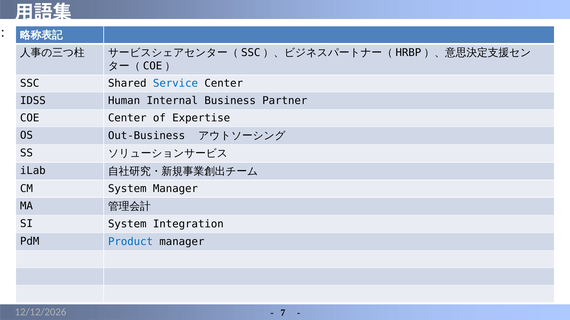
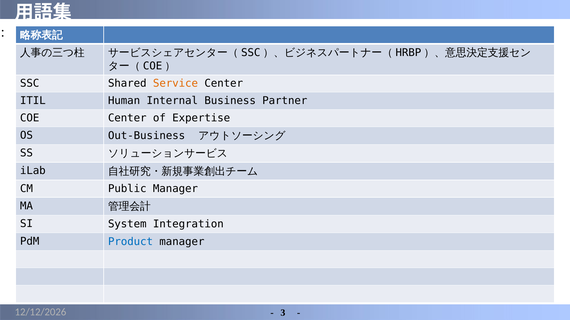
Service colour: blue -> orange (175, 84)
IDSS: IDSS -> ITIL (33, 101)
CM System: System -> Public (127, 189)
7: 7 -> 3 (283, 313)
